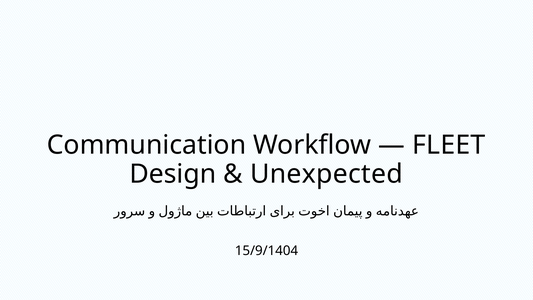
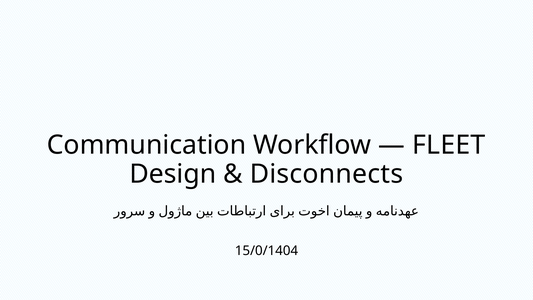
Unexpected: Unexpected -> Disconnects (326, 174)
15/9/1404: 15/9/1404 -> 15/0/1404 (266, 251)
